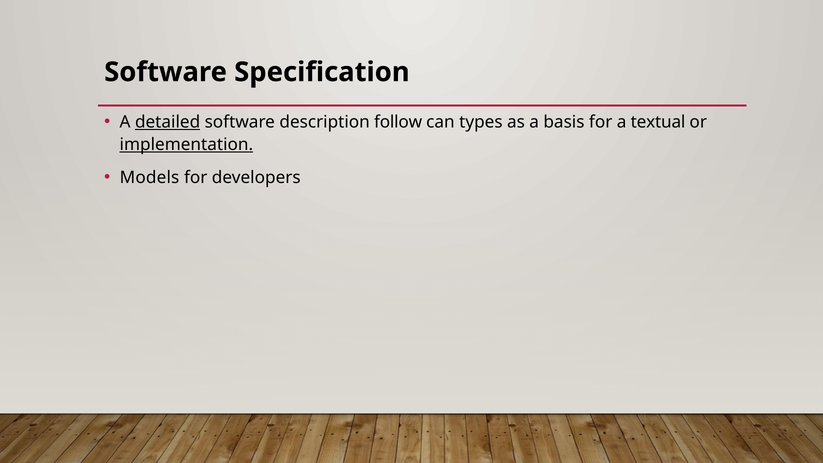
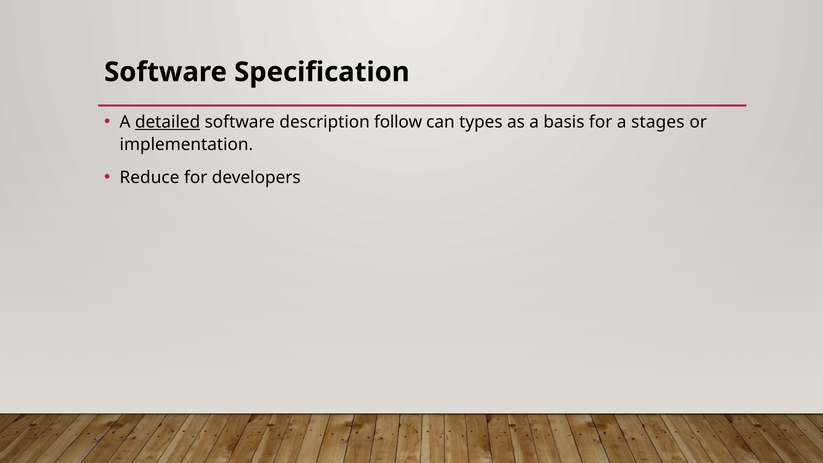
textual: textual -> stages (658, 122)
implementation underline: present -> none (186, 145)
Models: Models -> Reduce (150, 178)
